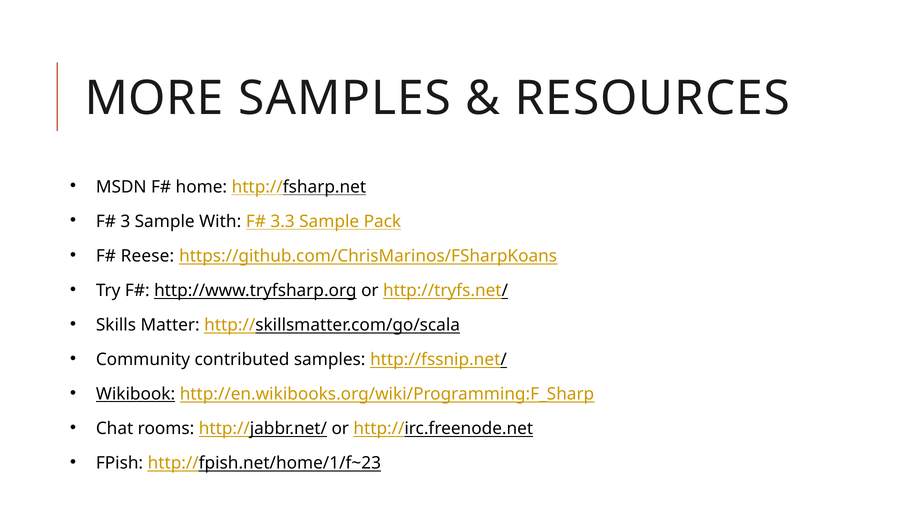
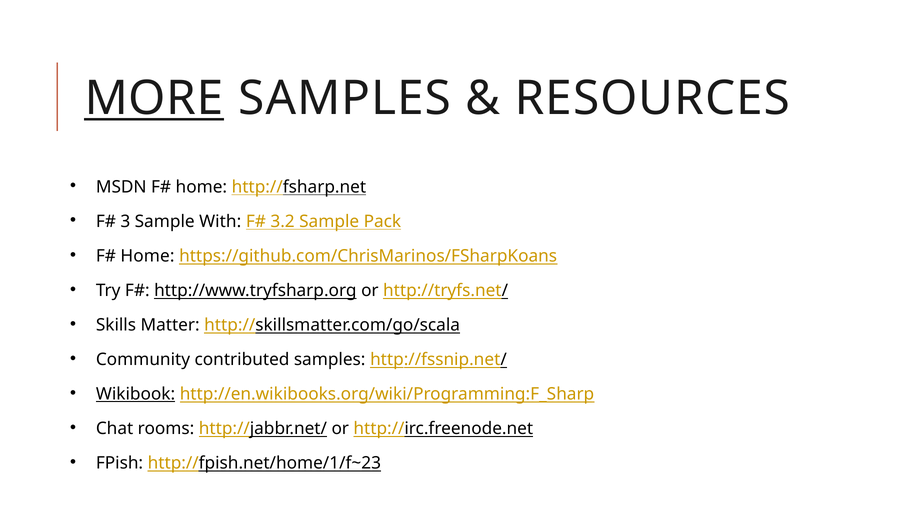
MORE underline: none -> present (154, 99)
3.3: 3.3 -> 3.2 (283, 221)
Reese: Reese -> Home (147, 256)
